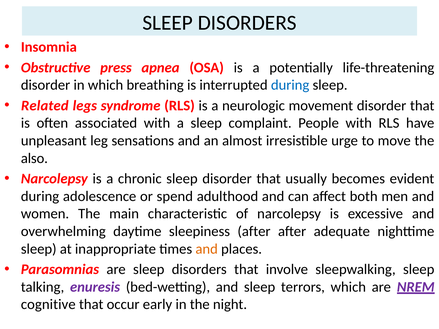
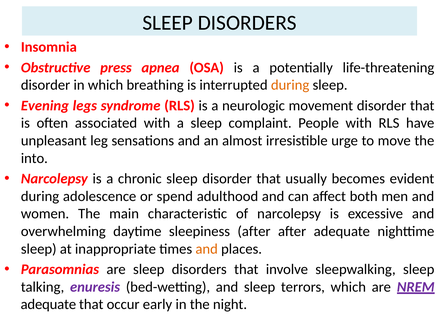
during colour: blue -> orange (290, 85)
Related: Related -> Evening (45, 106)
also: also -> into (34, 158)
cognitive: cognitive -> adequate (48, 305)
